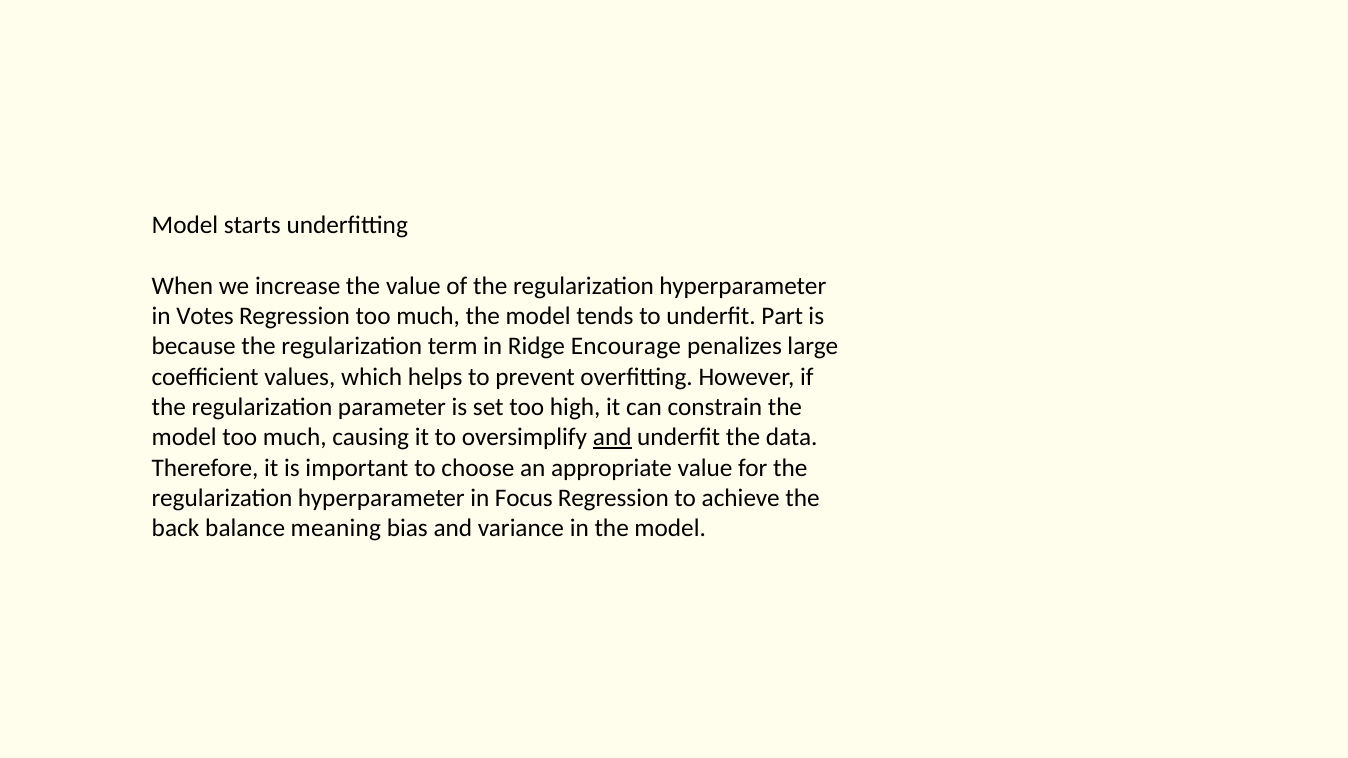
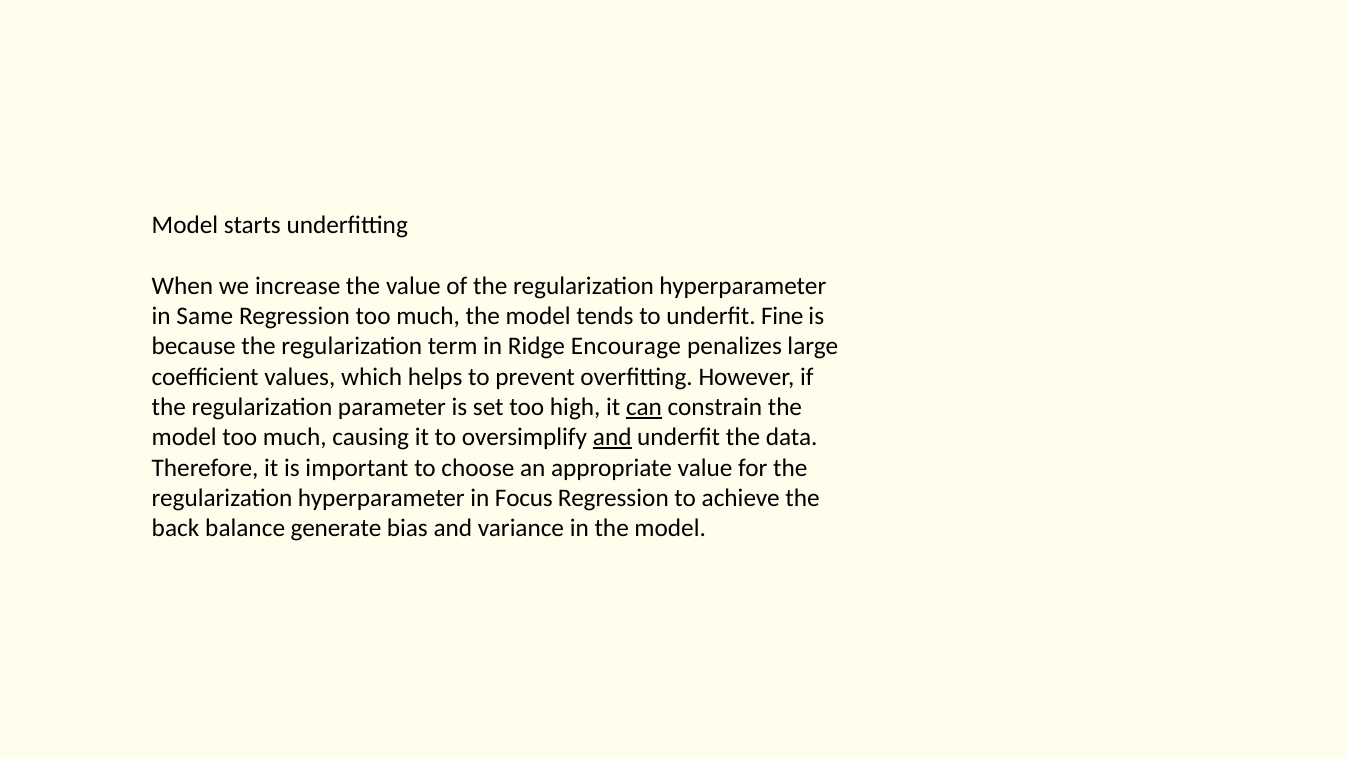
Votes: Votes -> Same (205, 316)
Part: Part -> Fine (782, 316)
can underline: none -> present (644, 407)
meaning: meaning -> generate (336, 529)
